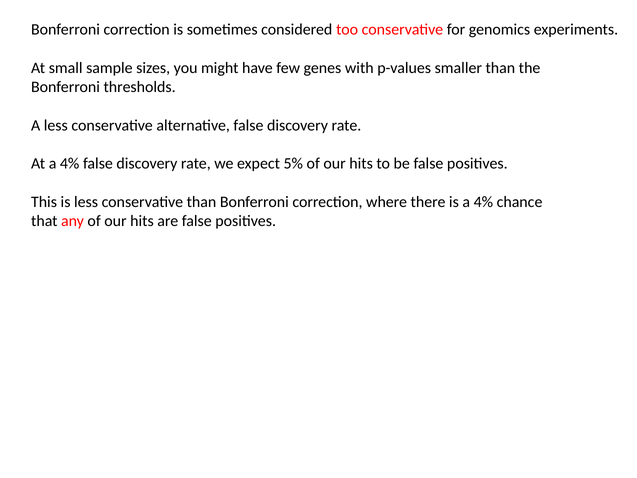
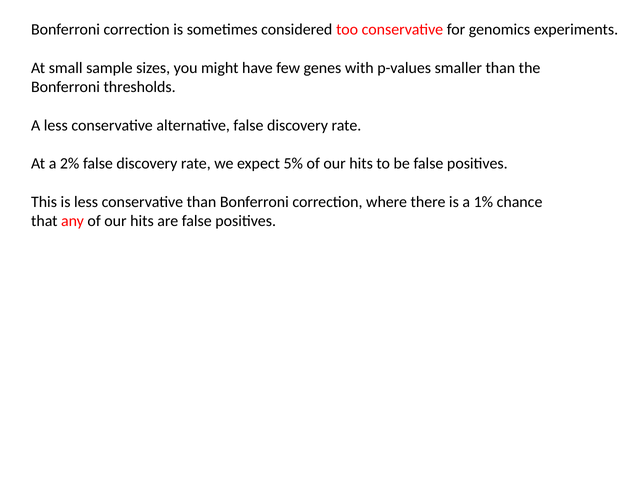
At a 4%: 4% -> 2% (70, 163)
is a 4%: 4% -> 1% (483, 202)
